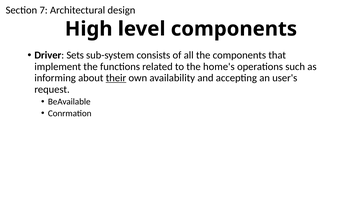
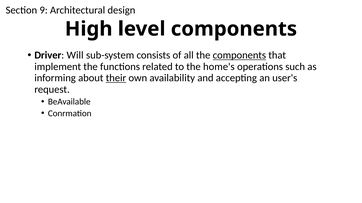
7: 7 -> 9 (44, 10)
Sets: Sets -> Will (75, 55)
components underline: none -> present (239, 55)
